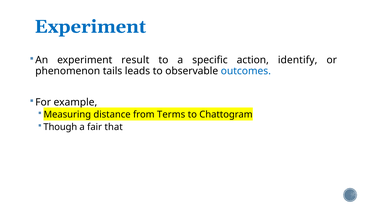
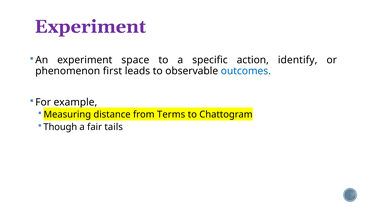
Experiment colour: blue -> purple (90, 27)
result: result -> space (135, 60)
tails: tails -> first (112, 71)
that: that -> tails (114, 127)
